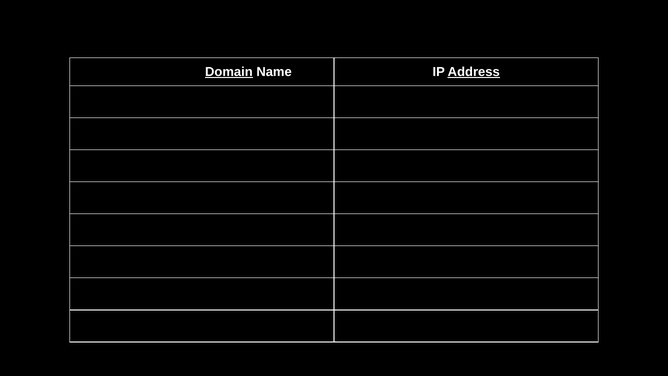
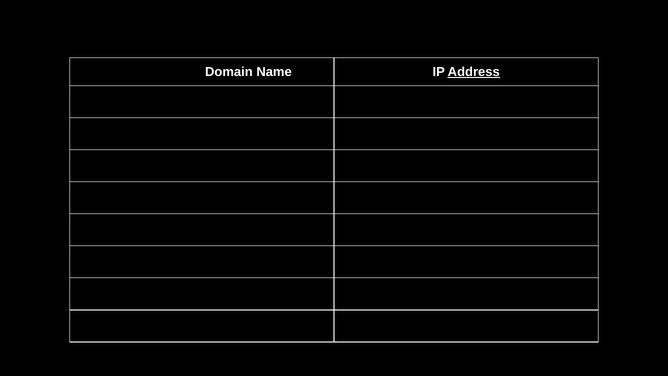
Domain underline: present -> none (229, 72)
